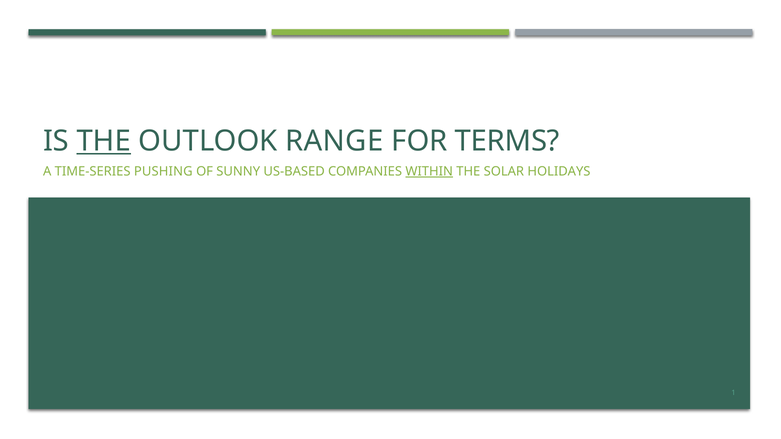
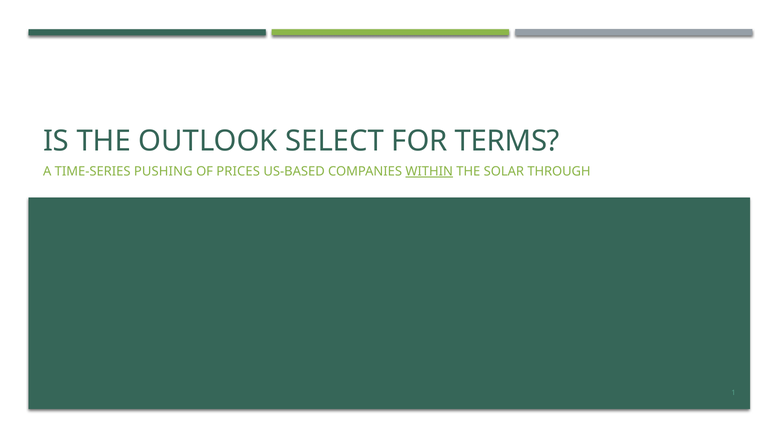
THE underline: present -> none (104, 141)
RANGE: RANGE -> SELECT (335, 141)
SUNNY: SUNNY -> PRICES (238, 172)
HOLIDAYS: HOLIDAYS -> THROUGH (559, 172)
